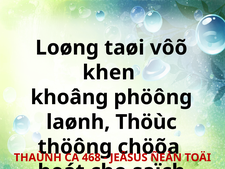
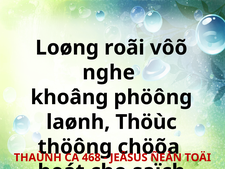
taøi: taøi -> roãi (124, 48)
khen: khen -> nghe (109, 72)
